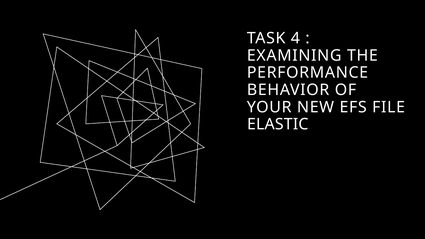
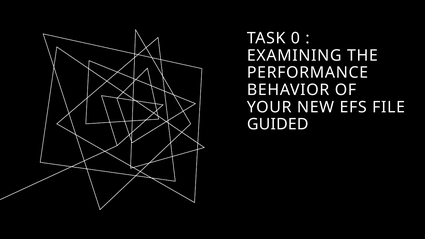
4: 4 -> 0 (295, 38)
ELASTIC: ELASTIC -> GUIDED (278, 124)
